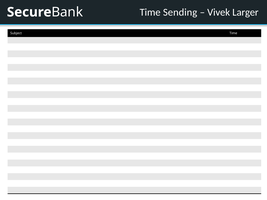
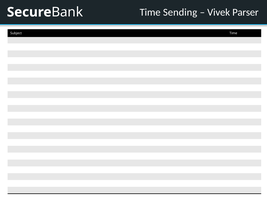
Larger: Larger -> Parser (245, 12)
